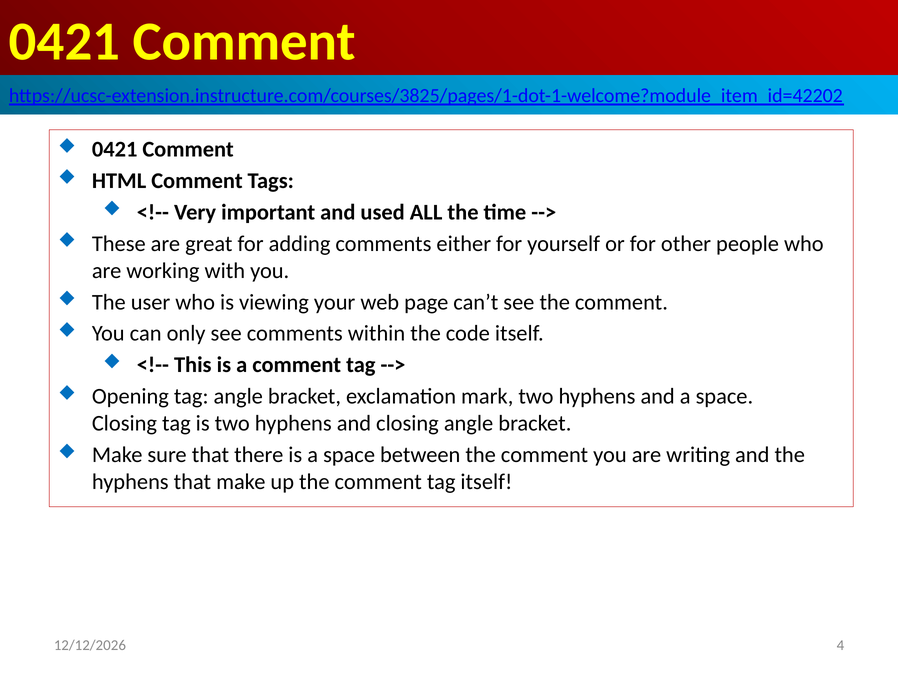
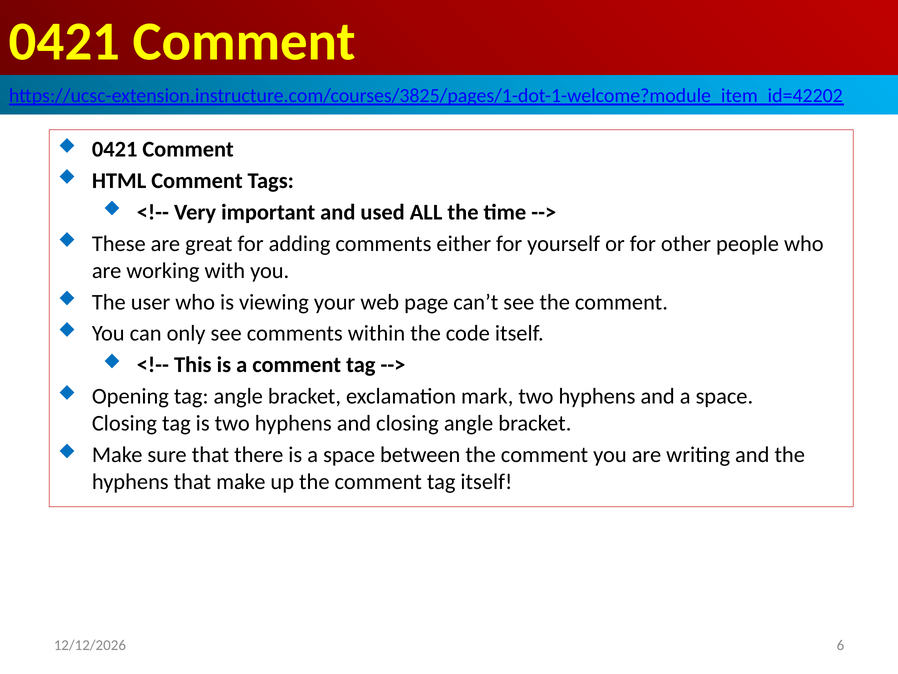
4: 4 -> 6 (840, 645)
